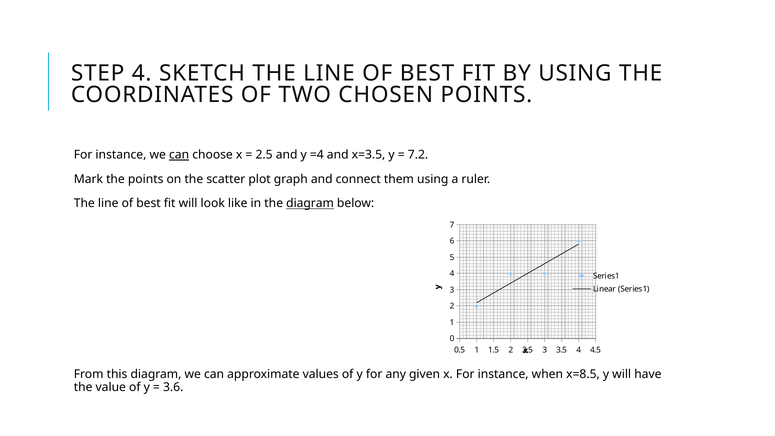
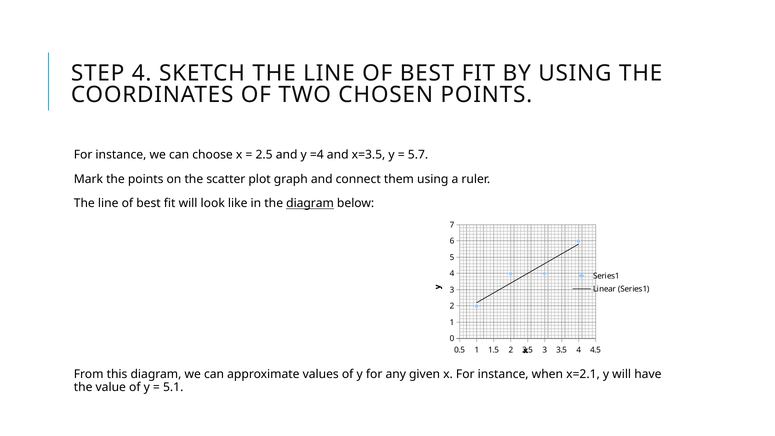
can underline: present -> none (179, 155)
7.2: 7.2 -> 5.7 (418, 155)
x=8.5: x=8.5 -> x=2.1 (583, 374)
3.6: 3.6 -> 5.1 (173, 387)
